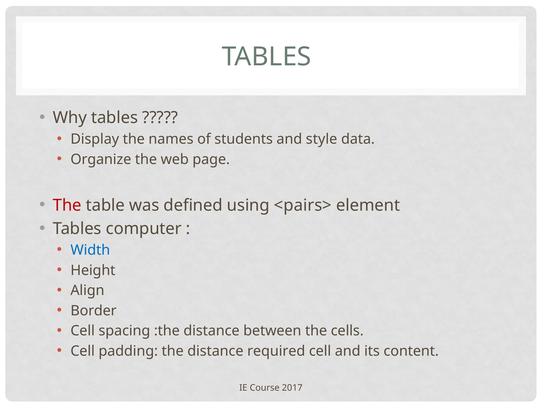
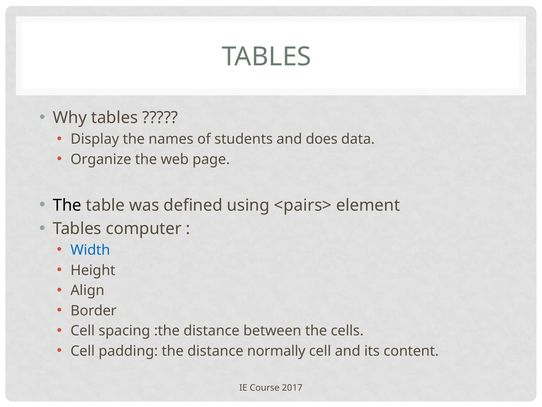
style: style -> does (322, 139)
The colour: red -> black (67, 205)
required: required -> normally (276, 351)
